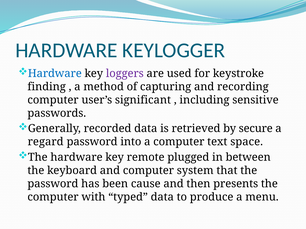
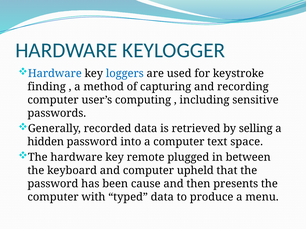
loggers colour: purple -> blue (125, 74)
significant: significant -> computing (143, 100)
secure: secure -> selling (256, 129)
regard: regard -> hidden (46, 142)
system: system -> upheld (195, 171)
